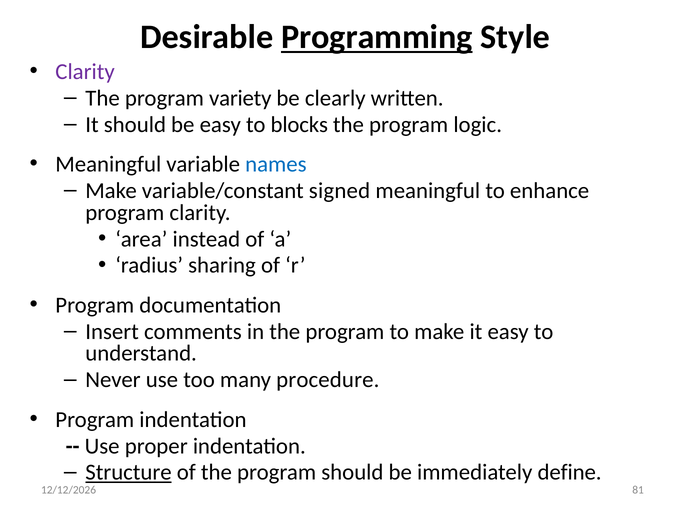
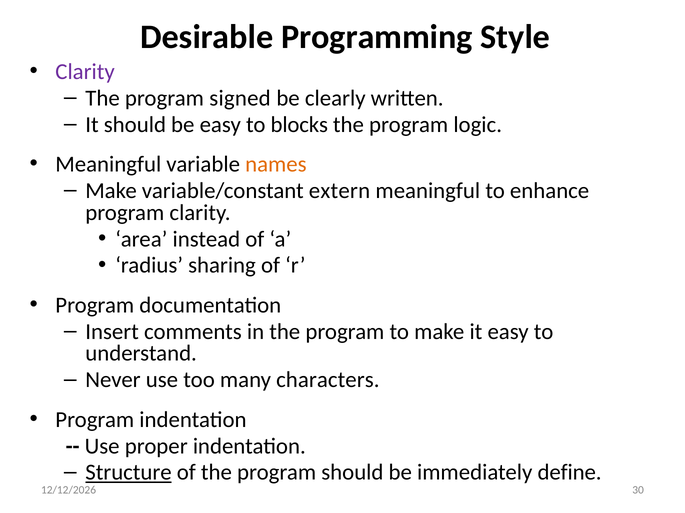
Programming underline: present -> none (377, 37)
variety: variety -> signed (240, 98)
names colour: blue -> orange (276, 164)
signed: signed -> extern (340, 191)
procedure: procedure -> characters (328, 380)
81: 81 -> 30 (638, 491)
